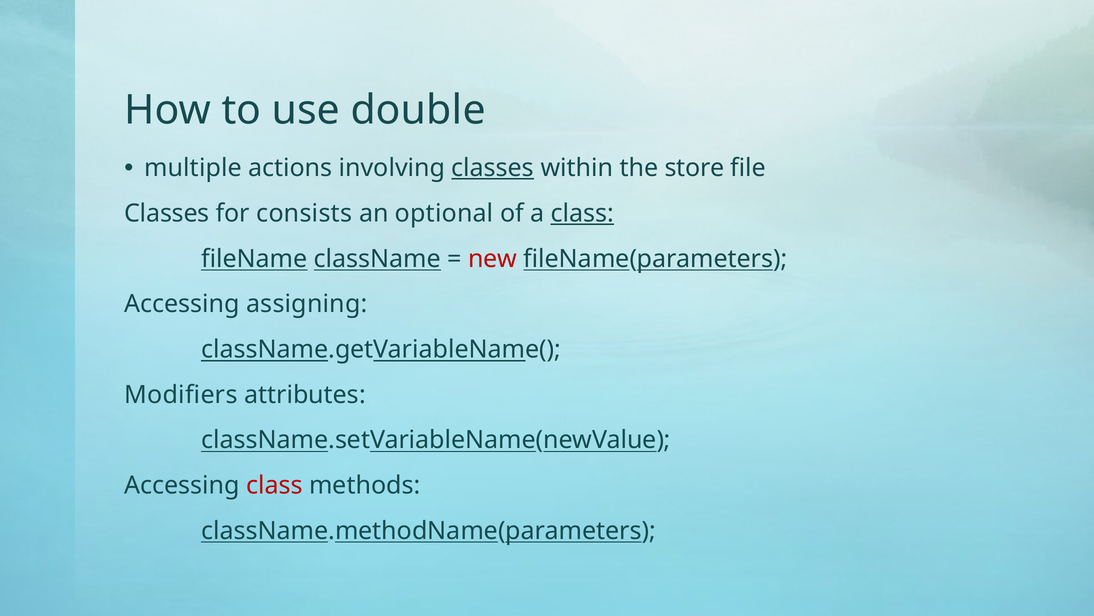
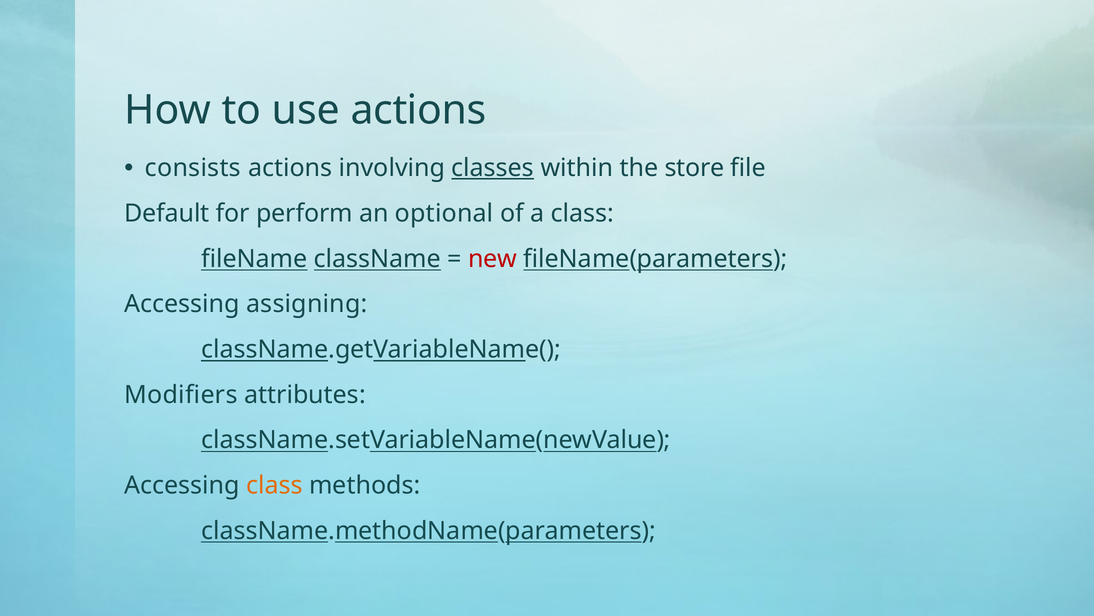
use double: double -> actions (418, 110)
multiple: multiple -> consists (193, 168)
Classes: Classes -> Default (167, 213)
consists: consists -> perform (304, 213)
class underline: present -> none (582, 213)
class colour: red -> orange (274, 485)
